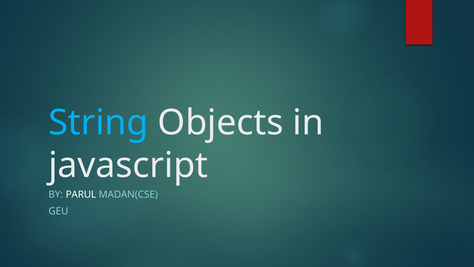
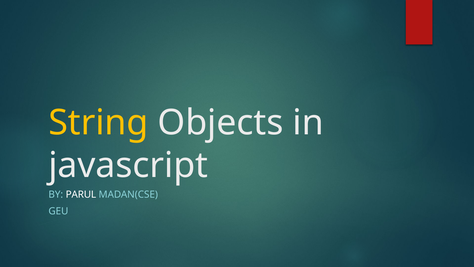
String colour: light blue -> yellow (98, 122)
